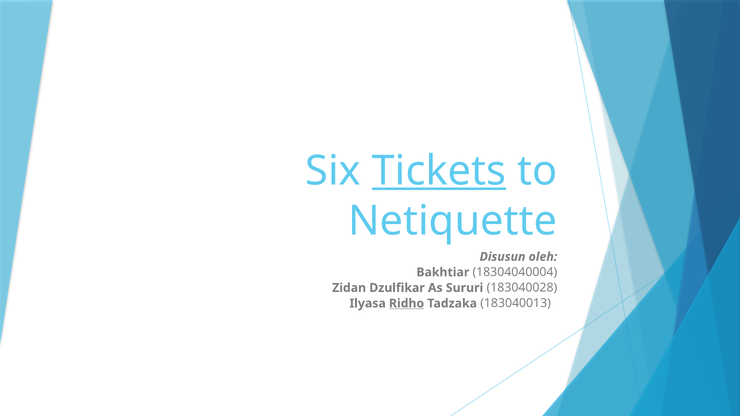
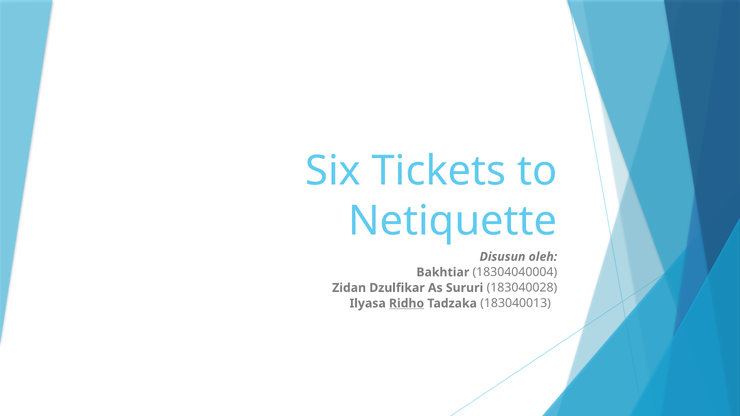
Tickets underline: present -> none (439, 171)
